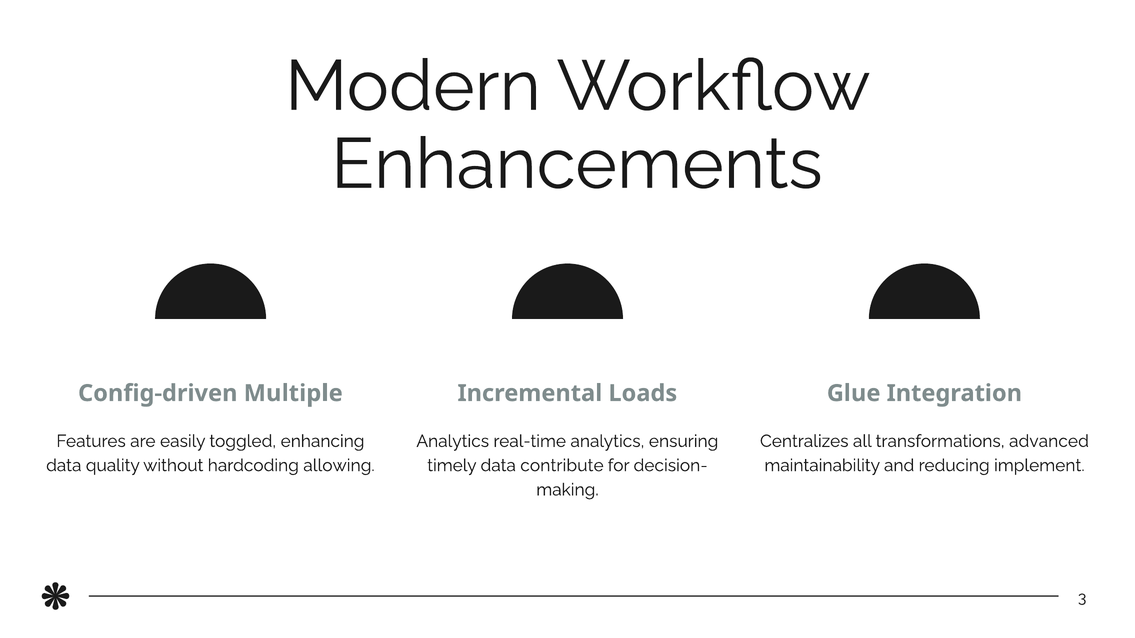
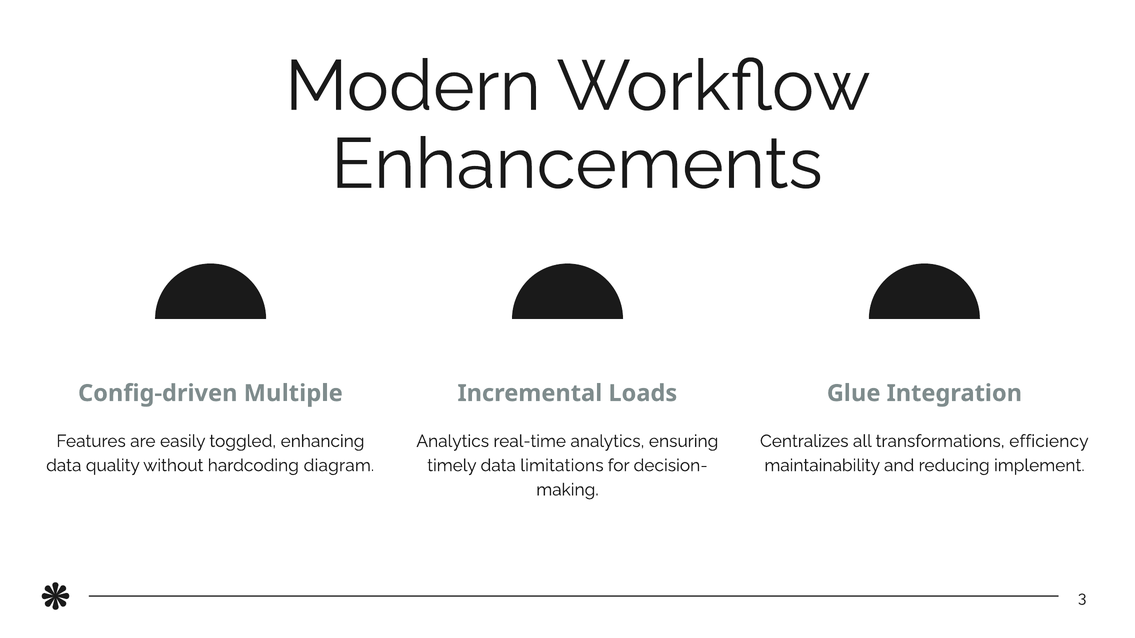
advanced: advanced -> efficiency (1049, 441)
allowing: allowing -> diagram (339, 466)
contribute: contribute -> limitations (562, 466)
